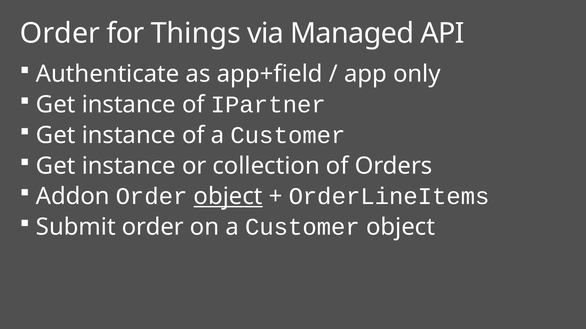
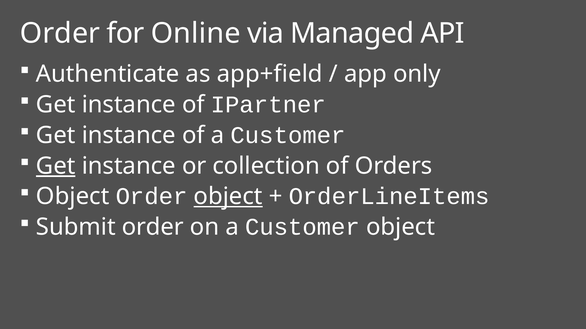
Things: Things -> Online (196, 34)
Get underline: none -> present (56, 166)
Addon: Addon -> Object (73, 197)
